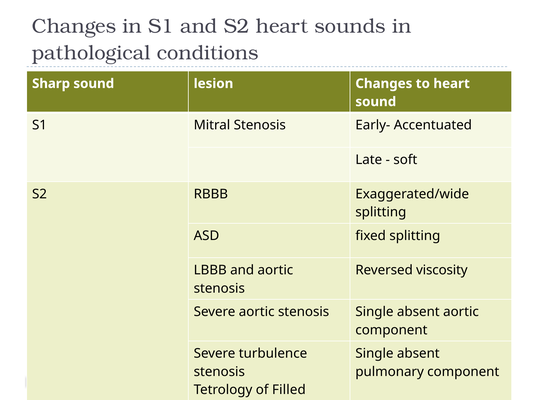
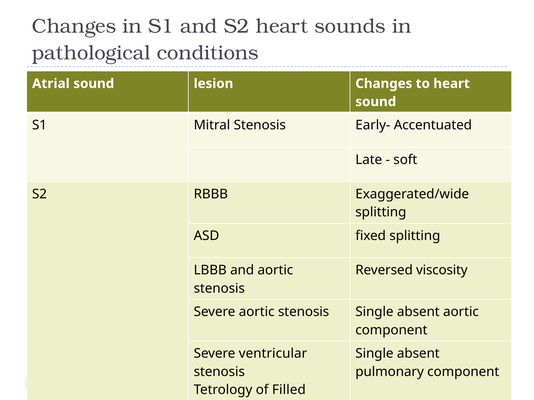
Sharp: Sharp -> Atrial (51, 84)
turbulence: turbulence -> ventricular (273, 354)
